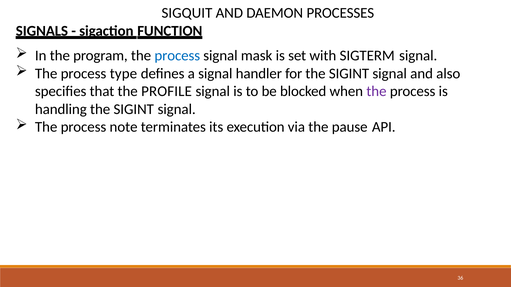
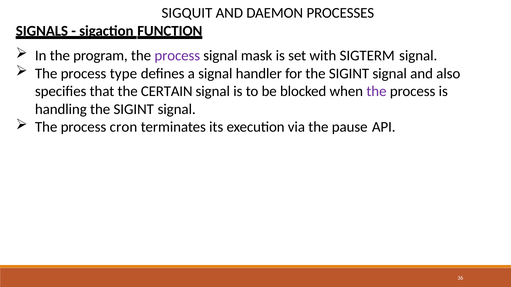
process colour: blue -> purple (177, 56)
PROFILE: PROFILE -> CERTAIN (167, 91)
note: note -> cron (123, 127)
